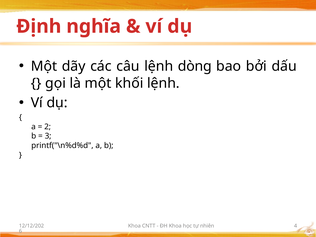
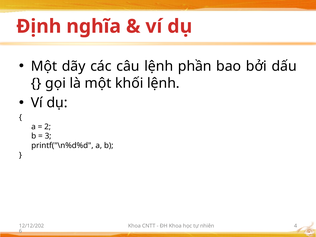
dòng: dòng -> phần (195, 66)
